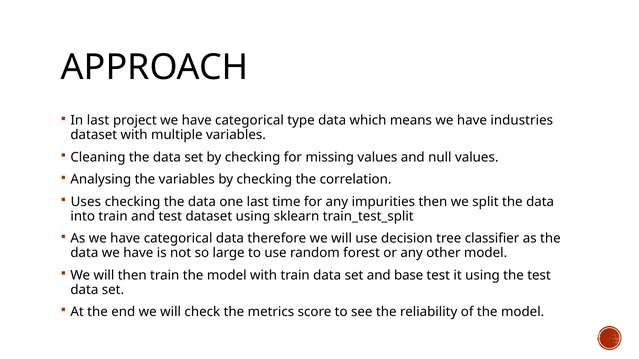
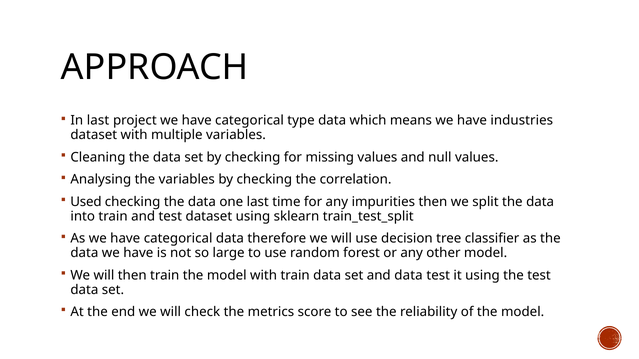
Uses: Uses -> Used (86, 202)
and base: base -> data (409, 276)
